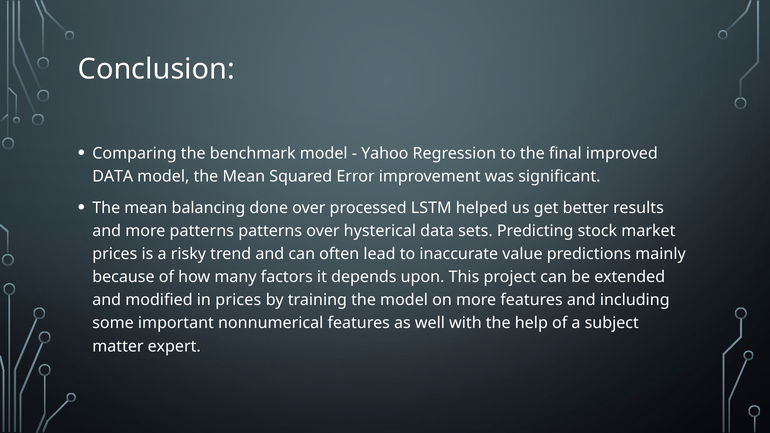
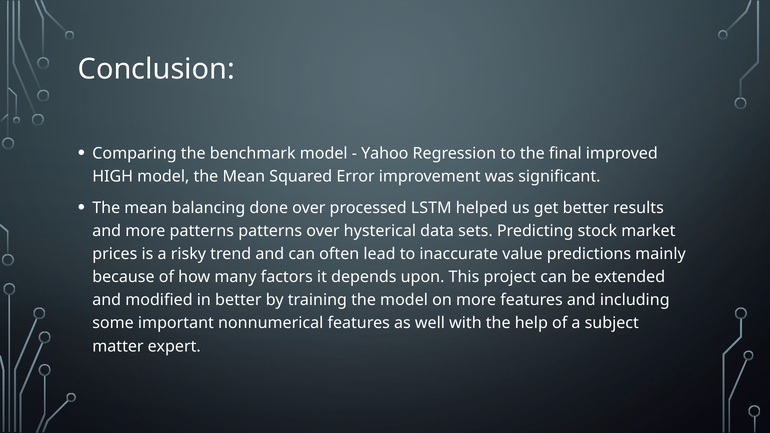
DATA: DATA -> HIGH (113, 177)
in prices: prices -> better (238, 300)
